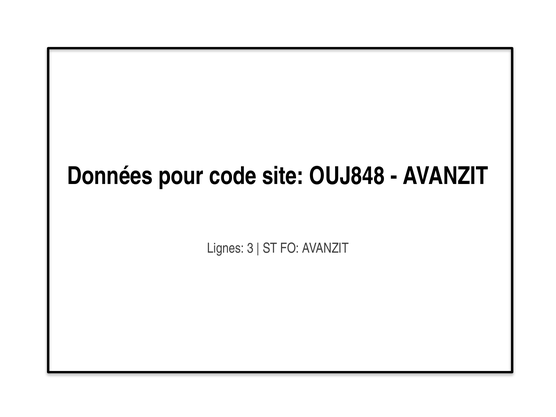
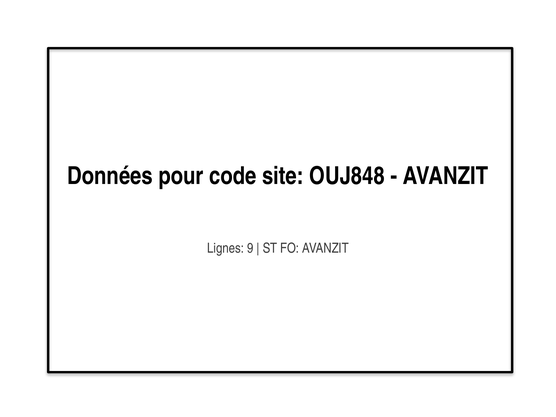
3: 3 -> 9 (250, 248)
